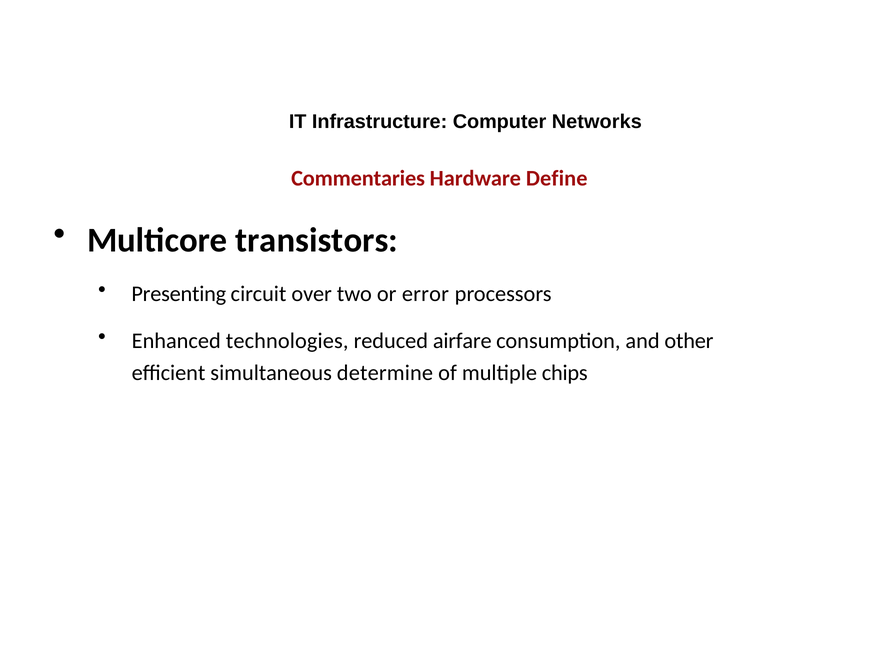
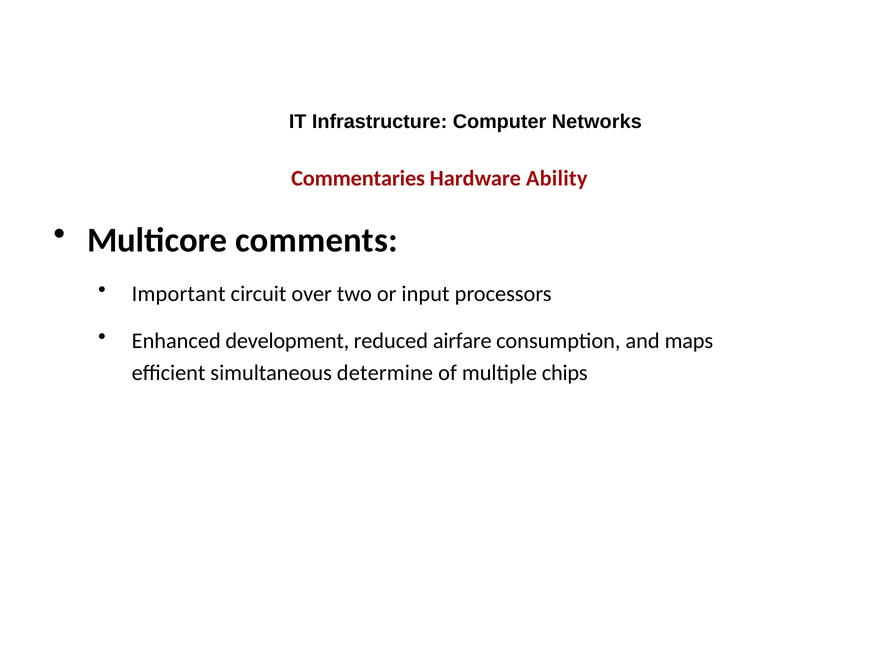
Define: Define -> Ability (557, 178)
transistors: transistors -> comments (316, 240)
Presenting: Presenting -> Important (179, 294)
error: error -> input (426, 294)
technologies: technologies -> development (287, 341)
other: other -> maps (689, 341)
